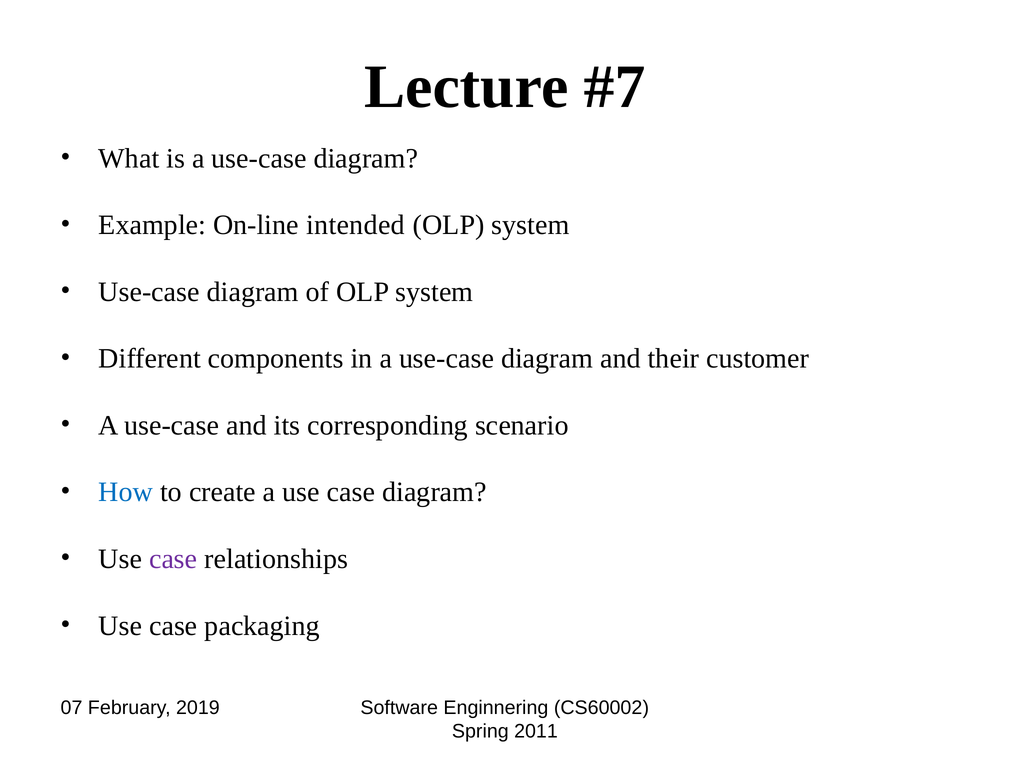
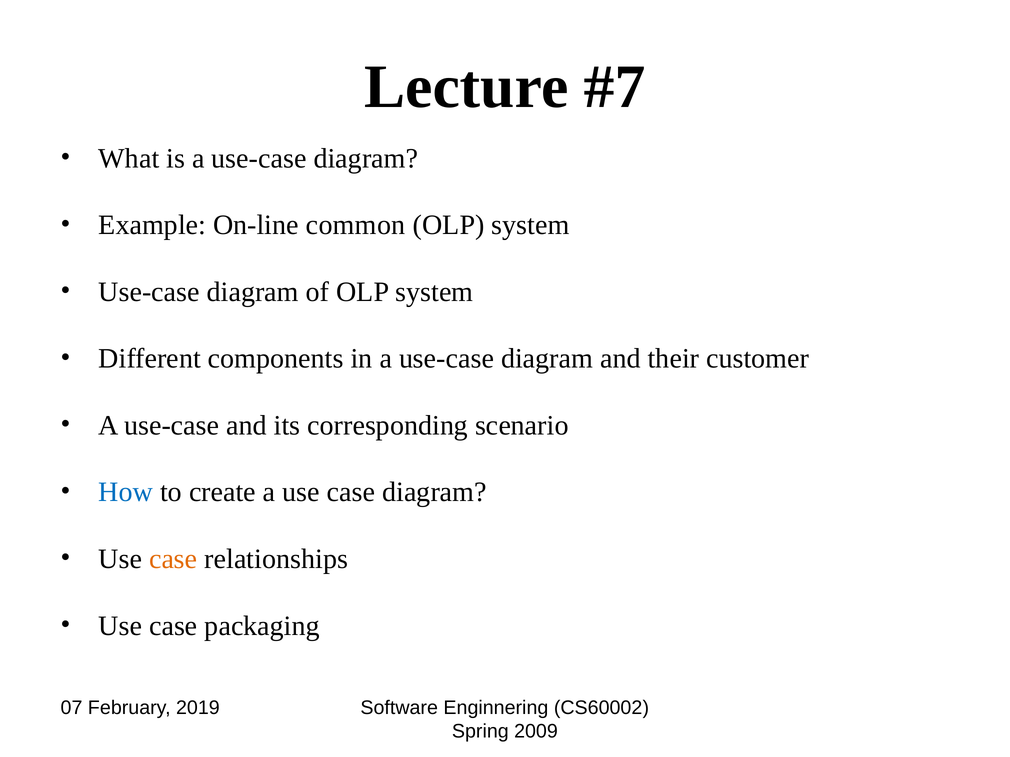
intended: intended -> common (356, 225)
case colour: purple -> orange (173, 559)
2011: 2011 -> 2009 (536, 732)
